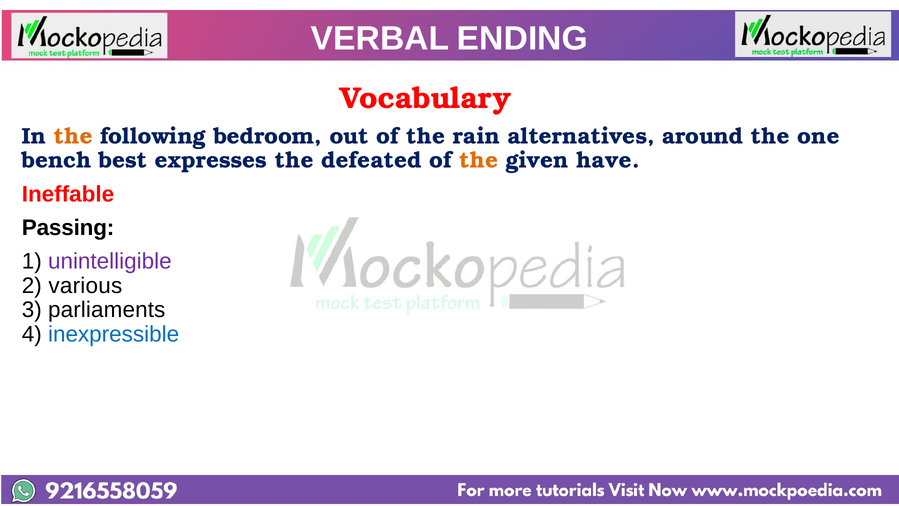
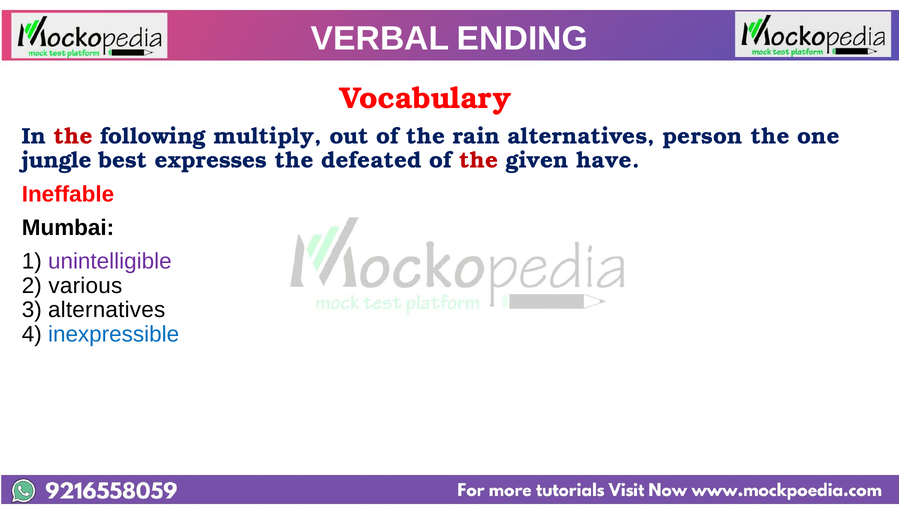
the colour: orange -> red (73, 136)
bedroom: bedroom -> multiply (268, 136)
around: around -> person (703, 136)
bench: bench -> jungle (57, 160)
the colour: orange -> red (479, 160)
Passing: Passing -> Mumbai (68, 228)
3 parliaments: parliaments -> alternatives (107, 310)
